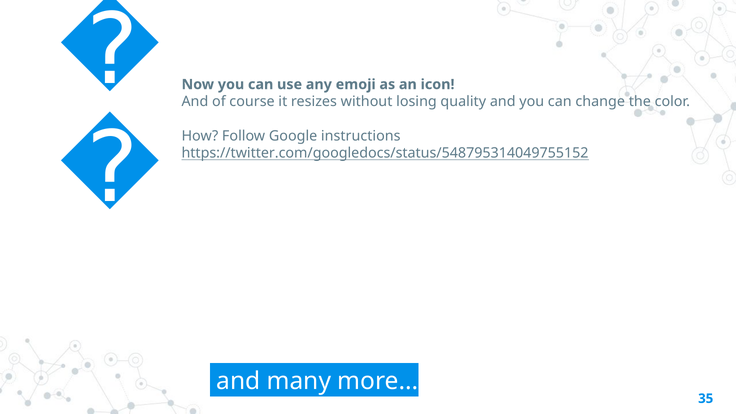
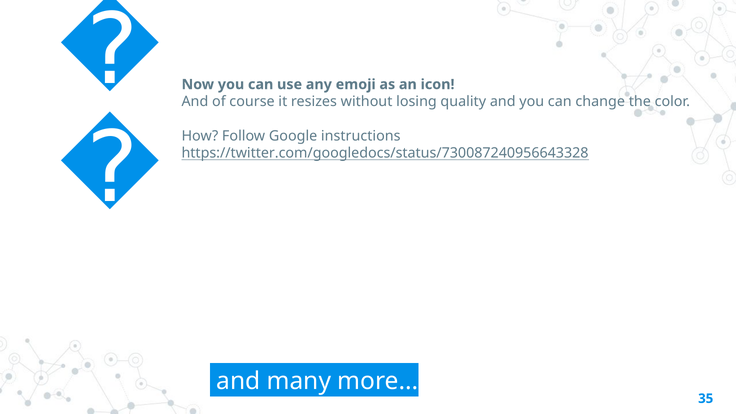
https://twitter.com/googledocs/status/548795314049755152: https://twitter.com/googledocs/status/548795314049755152 -> https://twitter.com/googledocs/status/730087240956643328 (385, 153)
